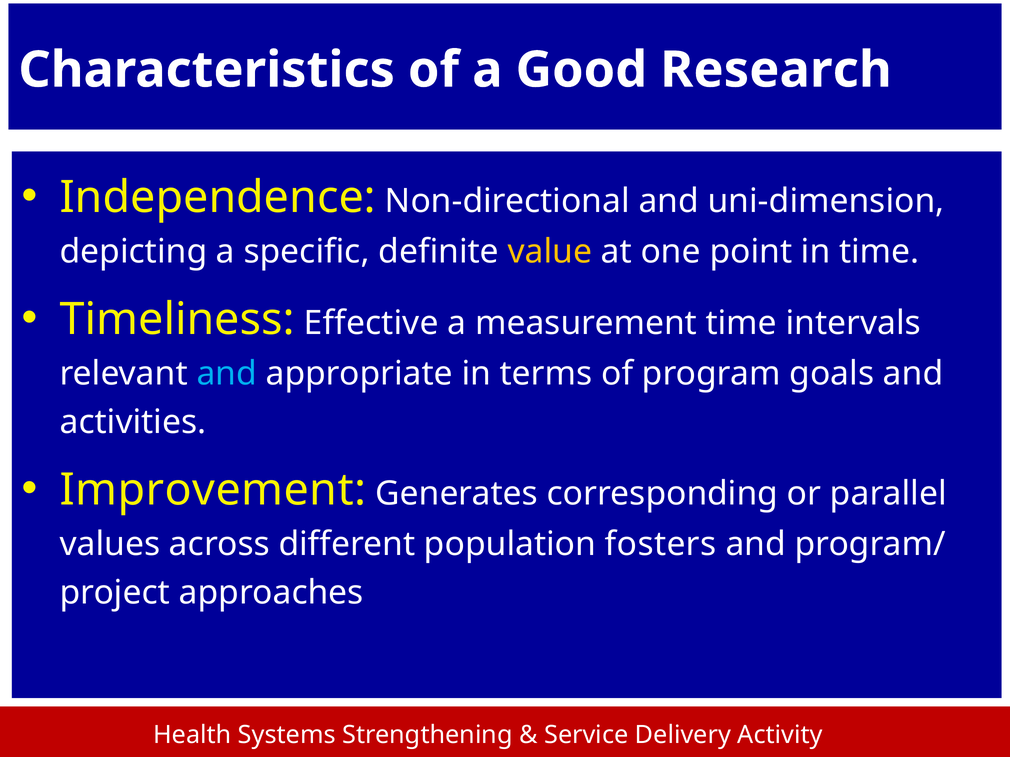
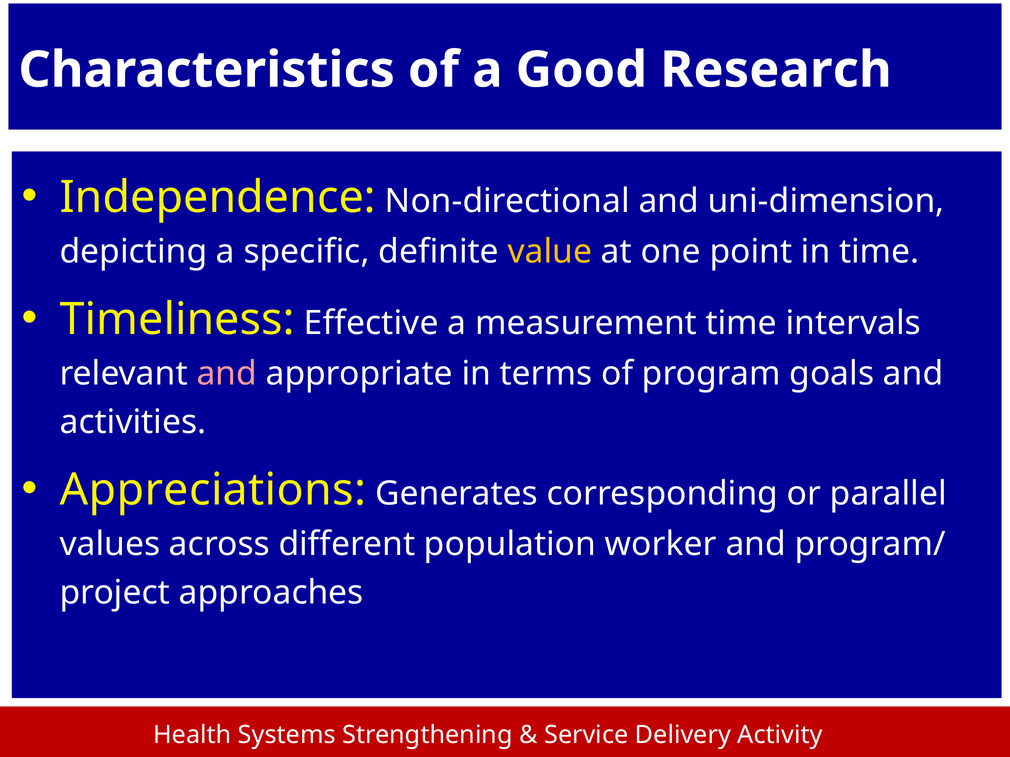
and colour: light blue -> pink (227, 374)
Improvement: Improvement -> Appreciations (213, 490)
fosters: fosters -> worker (661, 545)
